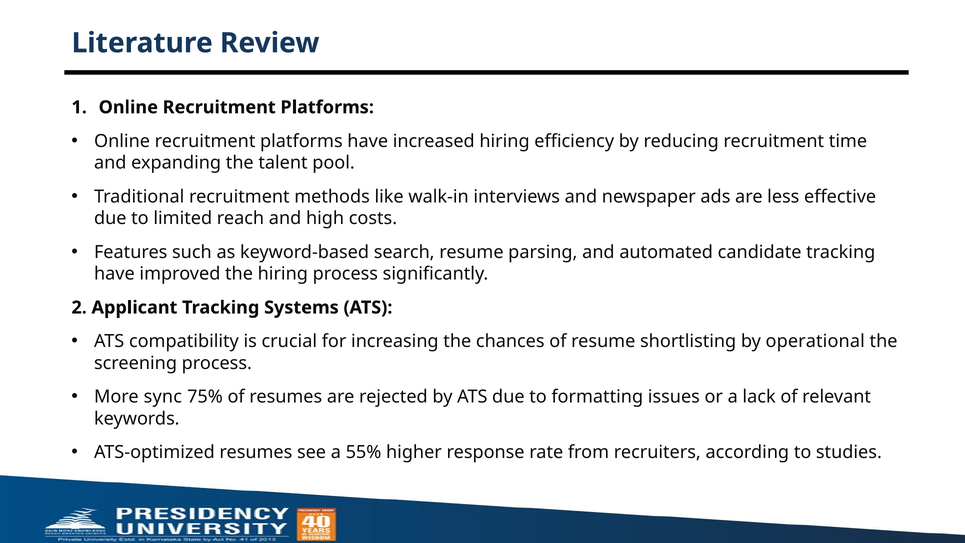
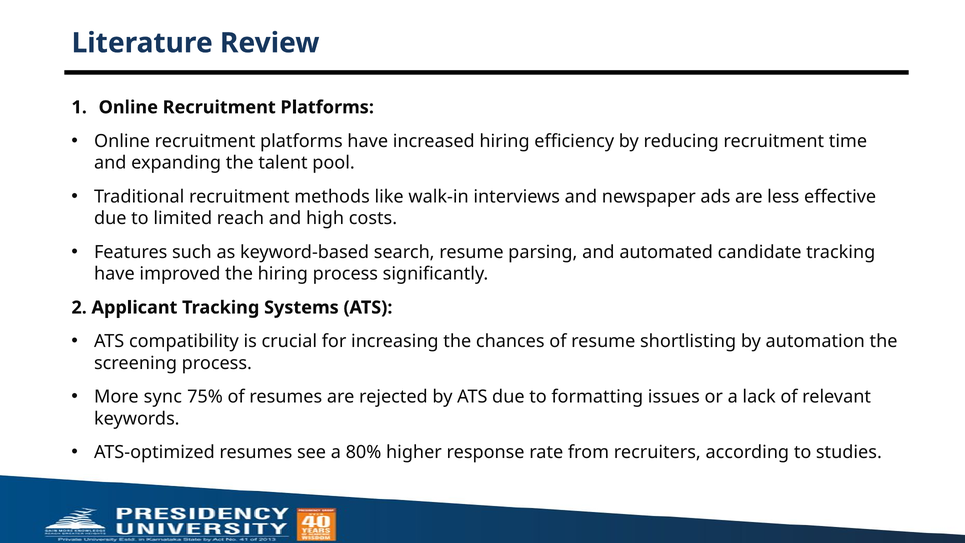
operational: operational -> automation (815, 341)
55%: 55% -> 80% (364, 452)
